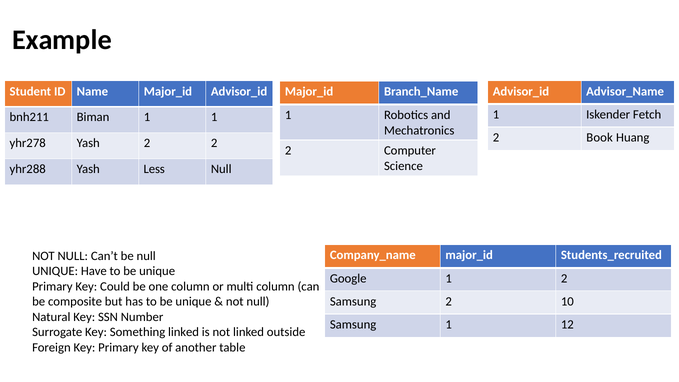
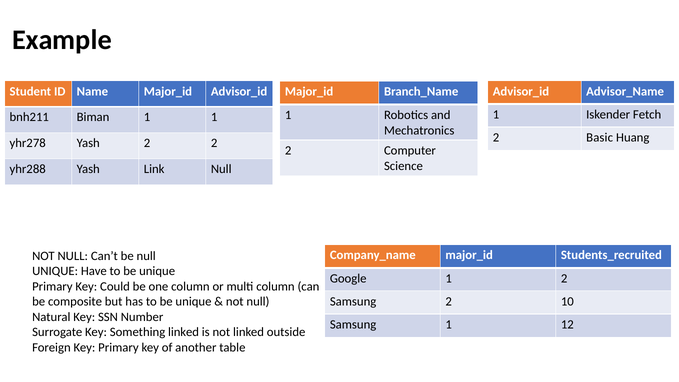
Book: Book -> Basic (600, 137)
Less: Less -> Link (154, 169)
